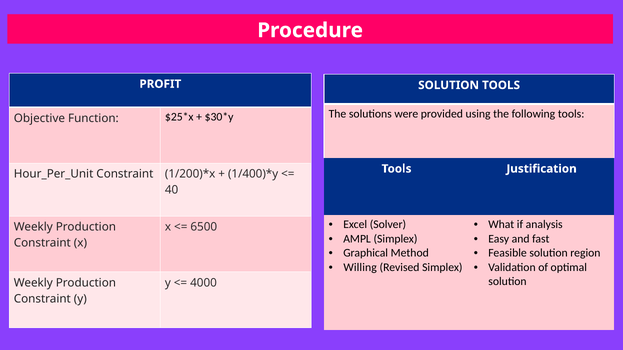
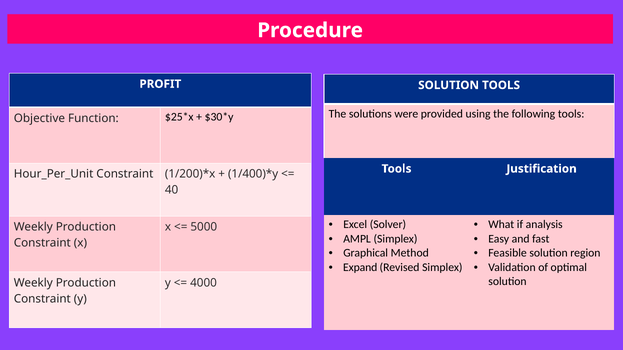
6500: 6500 -> 5000 (204, 227)
Willing: Willing -> Expand (360, 268)
